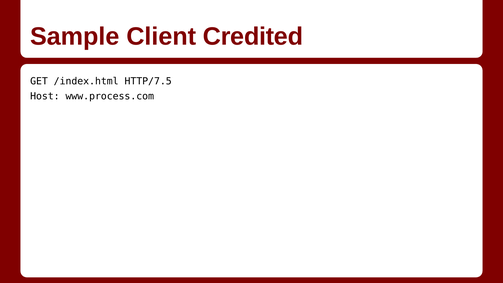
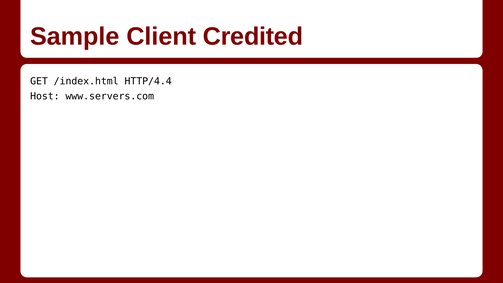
HTTP/7.5: HTTP/7.5 -> HTTP/4.4 (148, 81)
www.process.com: www.process.com -> www.servers.com (110, 96)
